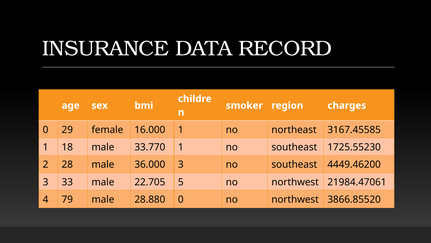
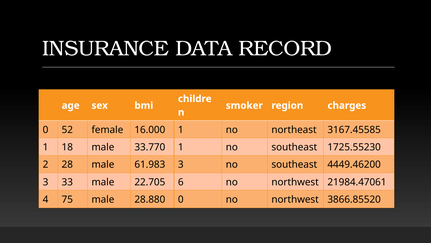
29: 29 -> 52 (67, 129)
36.000: 36.000 -> 61.983 (150, 164)
5: 5 -> 6 (181, 182)
79: 79 -> 75 (67, 199)
